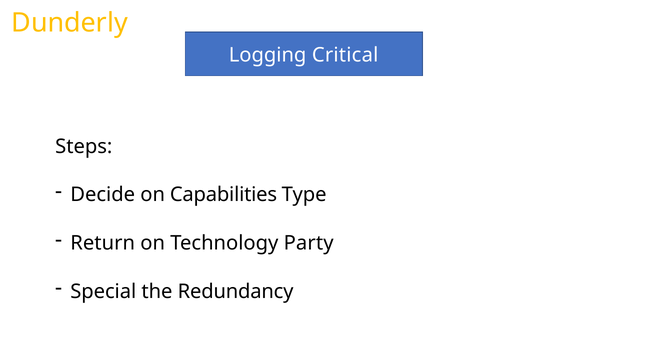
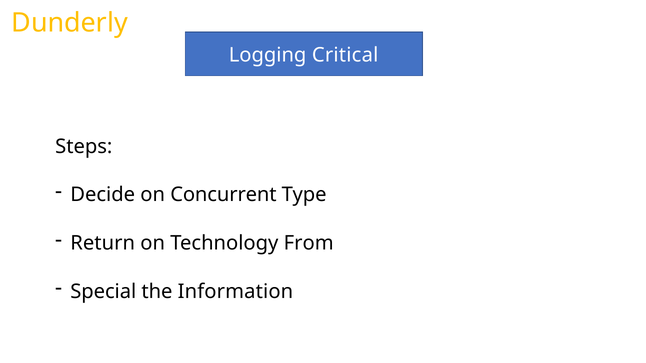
Capabilities: Capabilities -> Concurrent (223, 195)
Party: Party -> From (309, 243)
Redundancy: Redundancy -> Information (235, 292)
